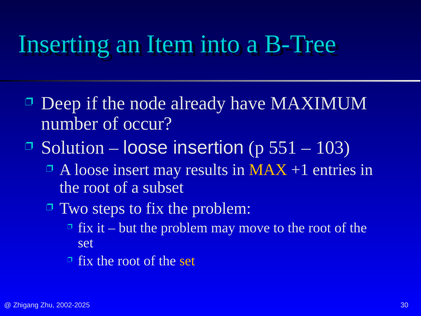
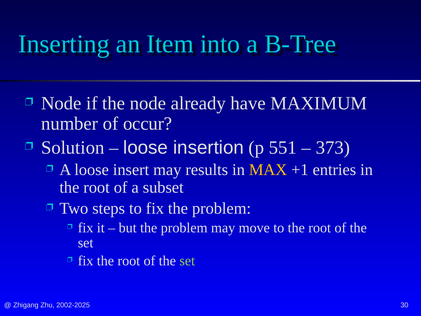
Deep: Deep -> Node (61, 103)
103: 103 -> 373 (333, 147)
set colour: yellow -> light green (187, 261)
